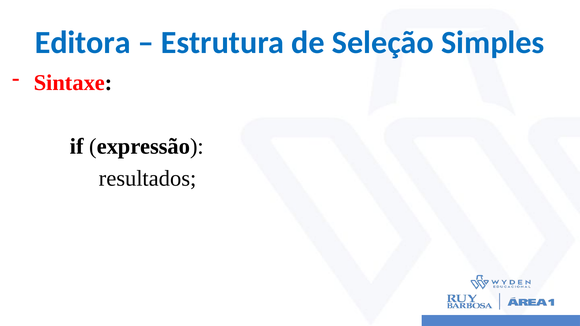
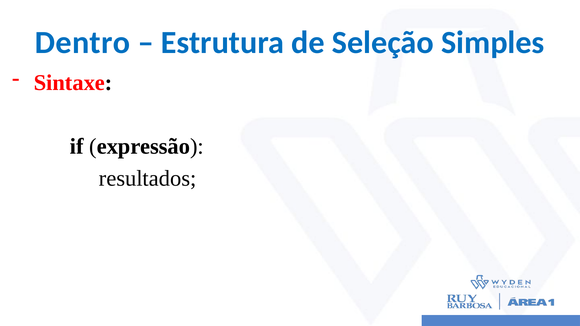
Editora: Editora -> Dentro (82, 42)
